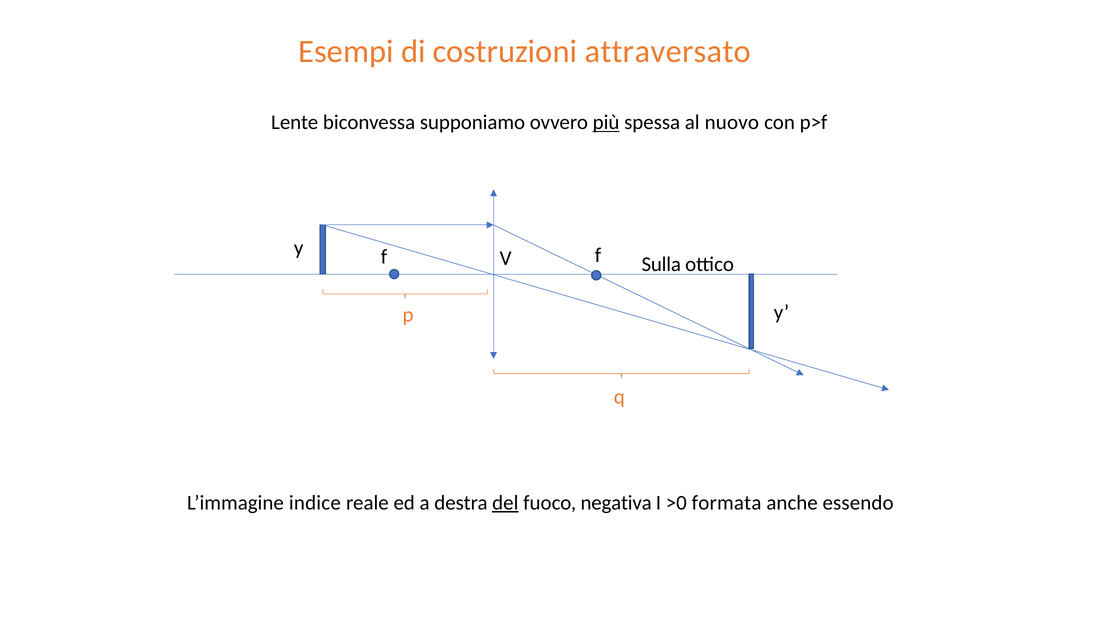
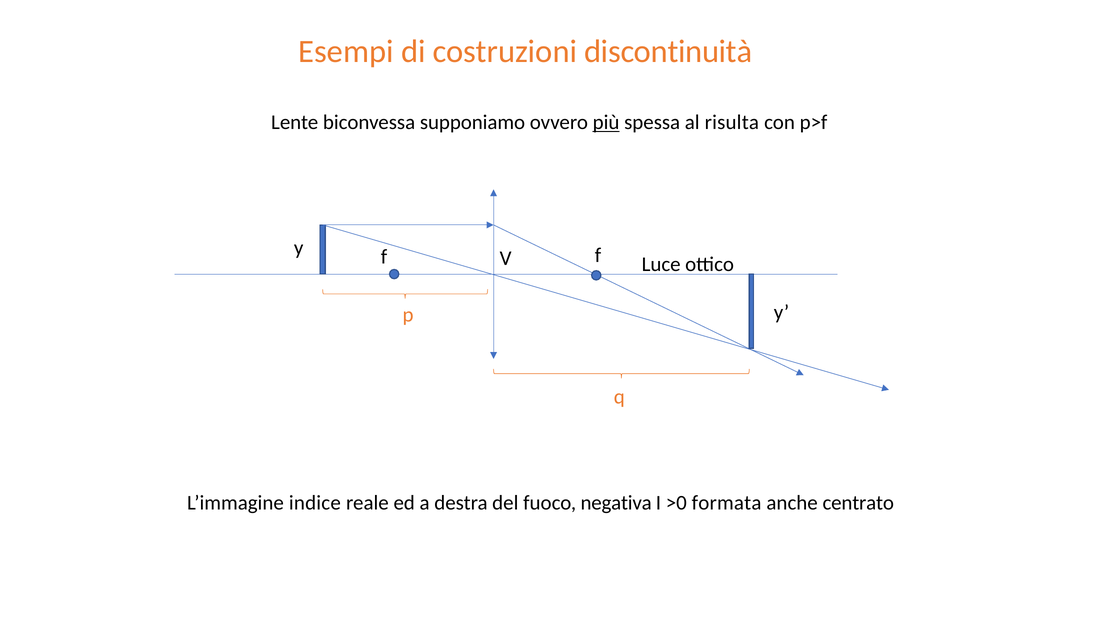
attraversato: attraversato -> discontinuità (668, 51)
nuovo: nuovo -> risulta (732, 123)
Sulla: Sulla -> Luce (661, 264)
del underline: present -> none (505, 503)
essendo: essendo -> centrato (858, 503)
